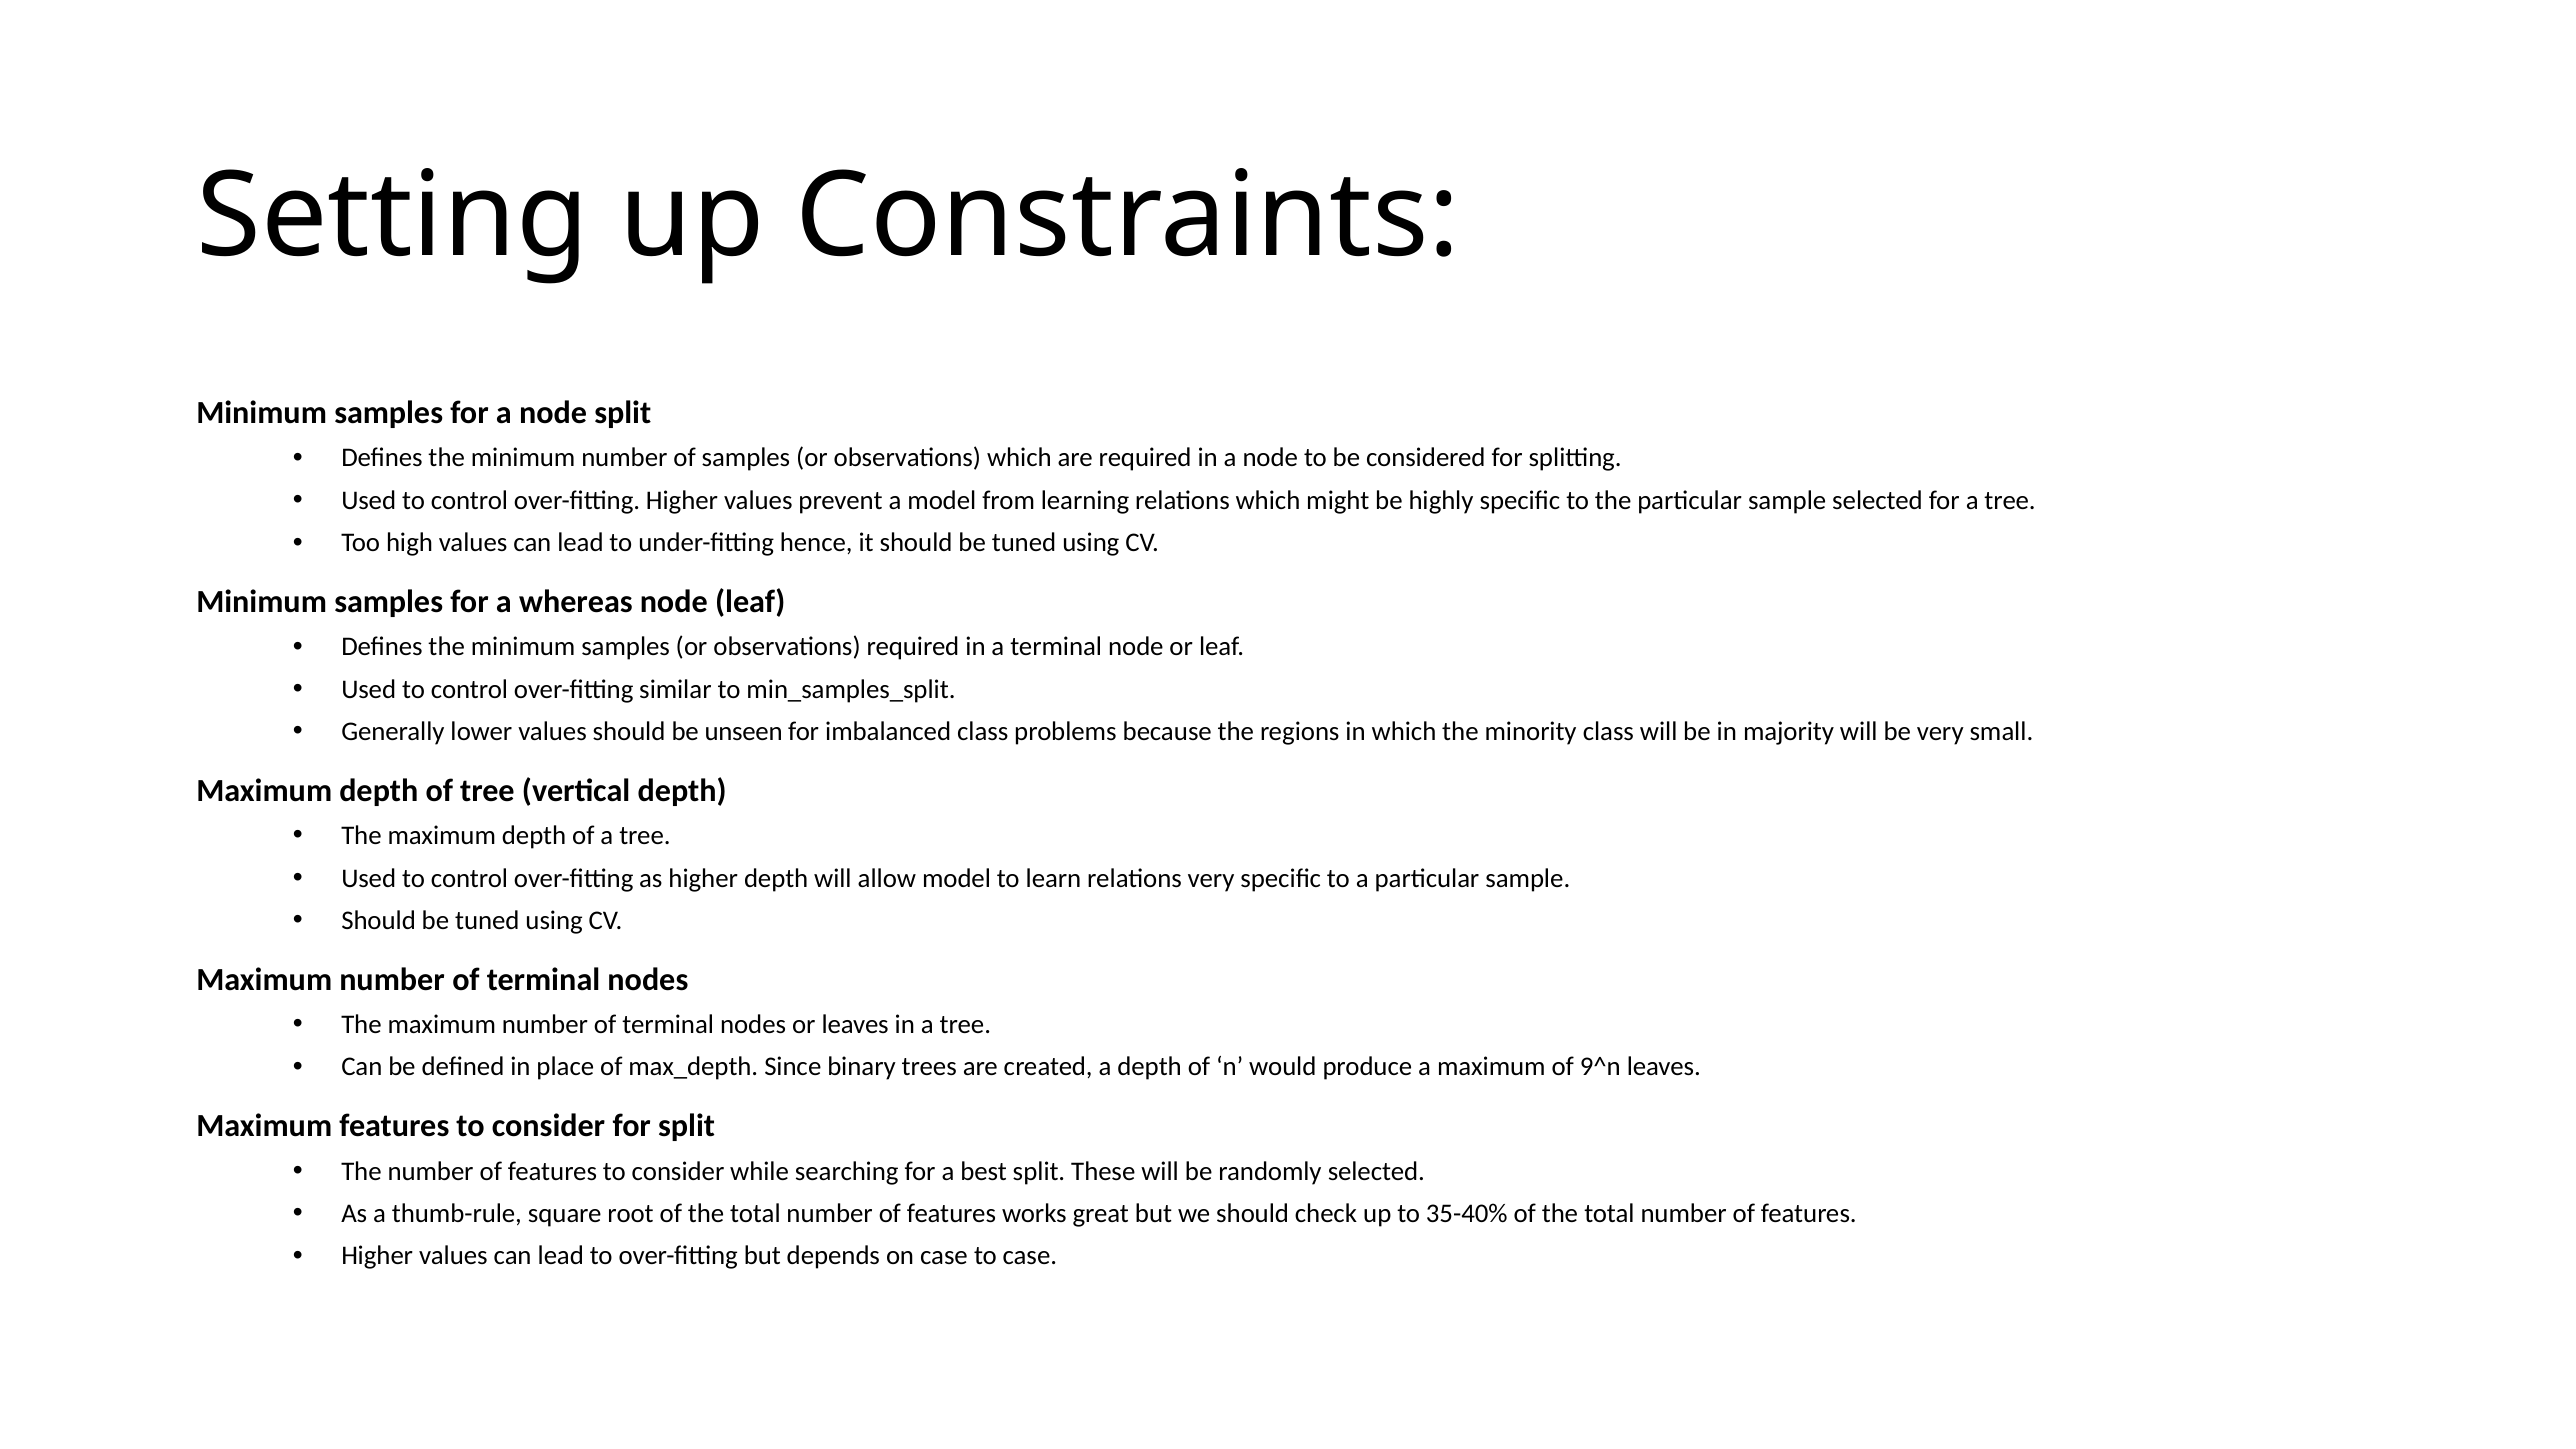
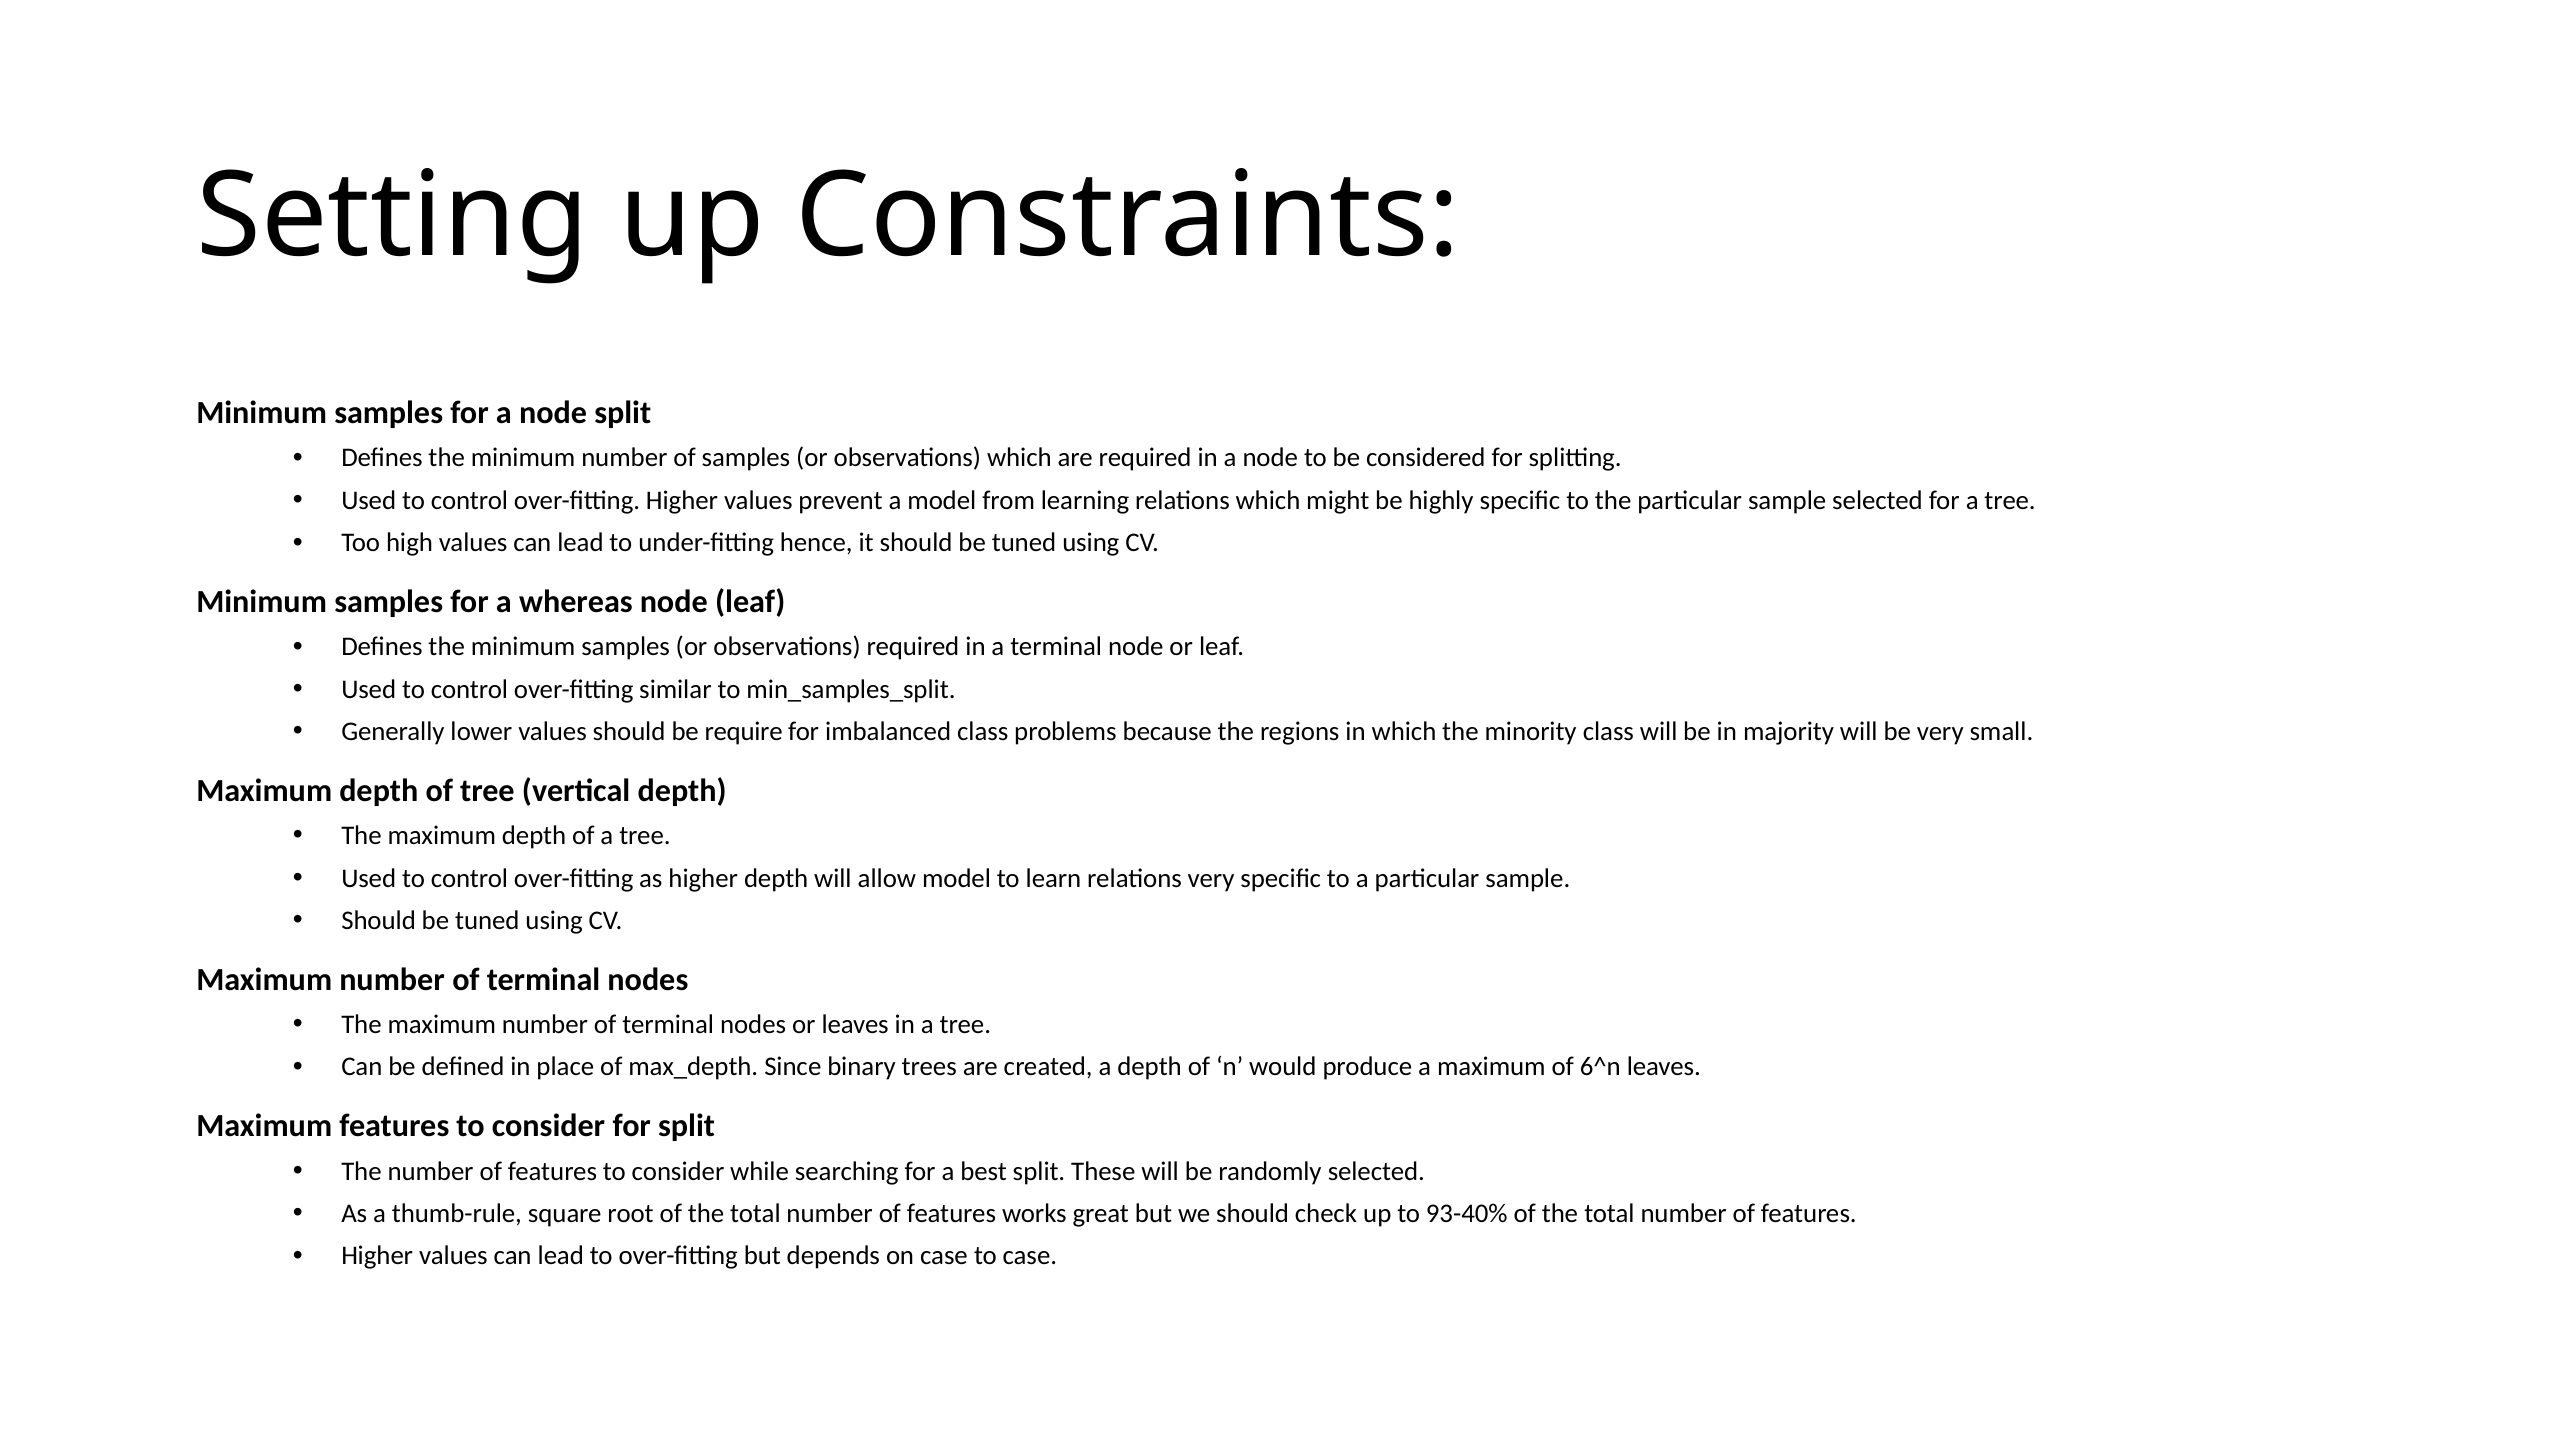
unseen: unseen -> require (744, 732)
9^n: 9^n -> 6^n (1600, 1067)
35-40%: 35-40% -> 93-40% (1467, 1214)
